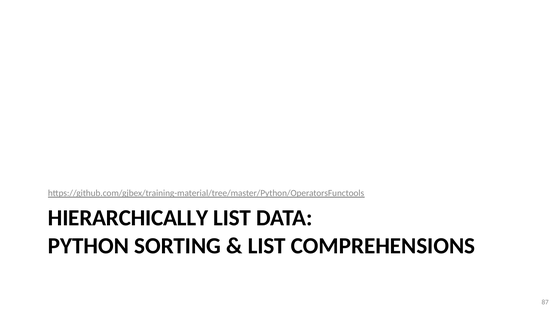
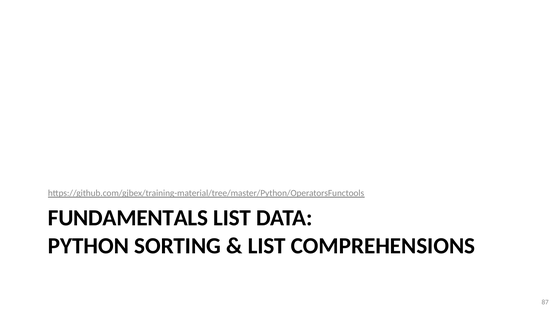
HIERARCHICALLY: HIERARCHICALLY -> FUNDAMENTALS (128, 218)
